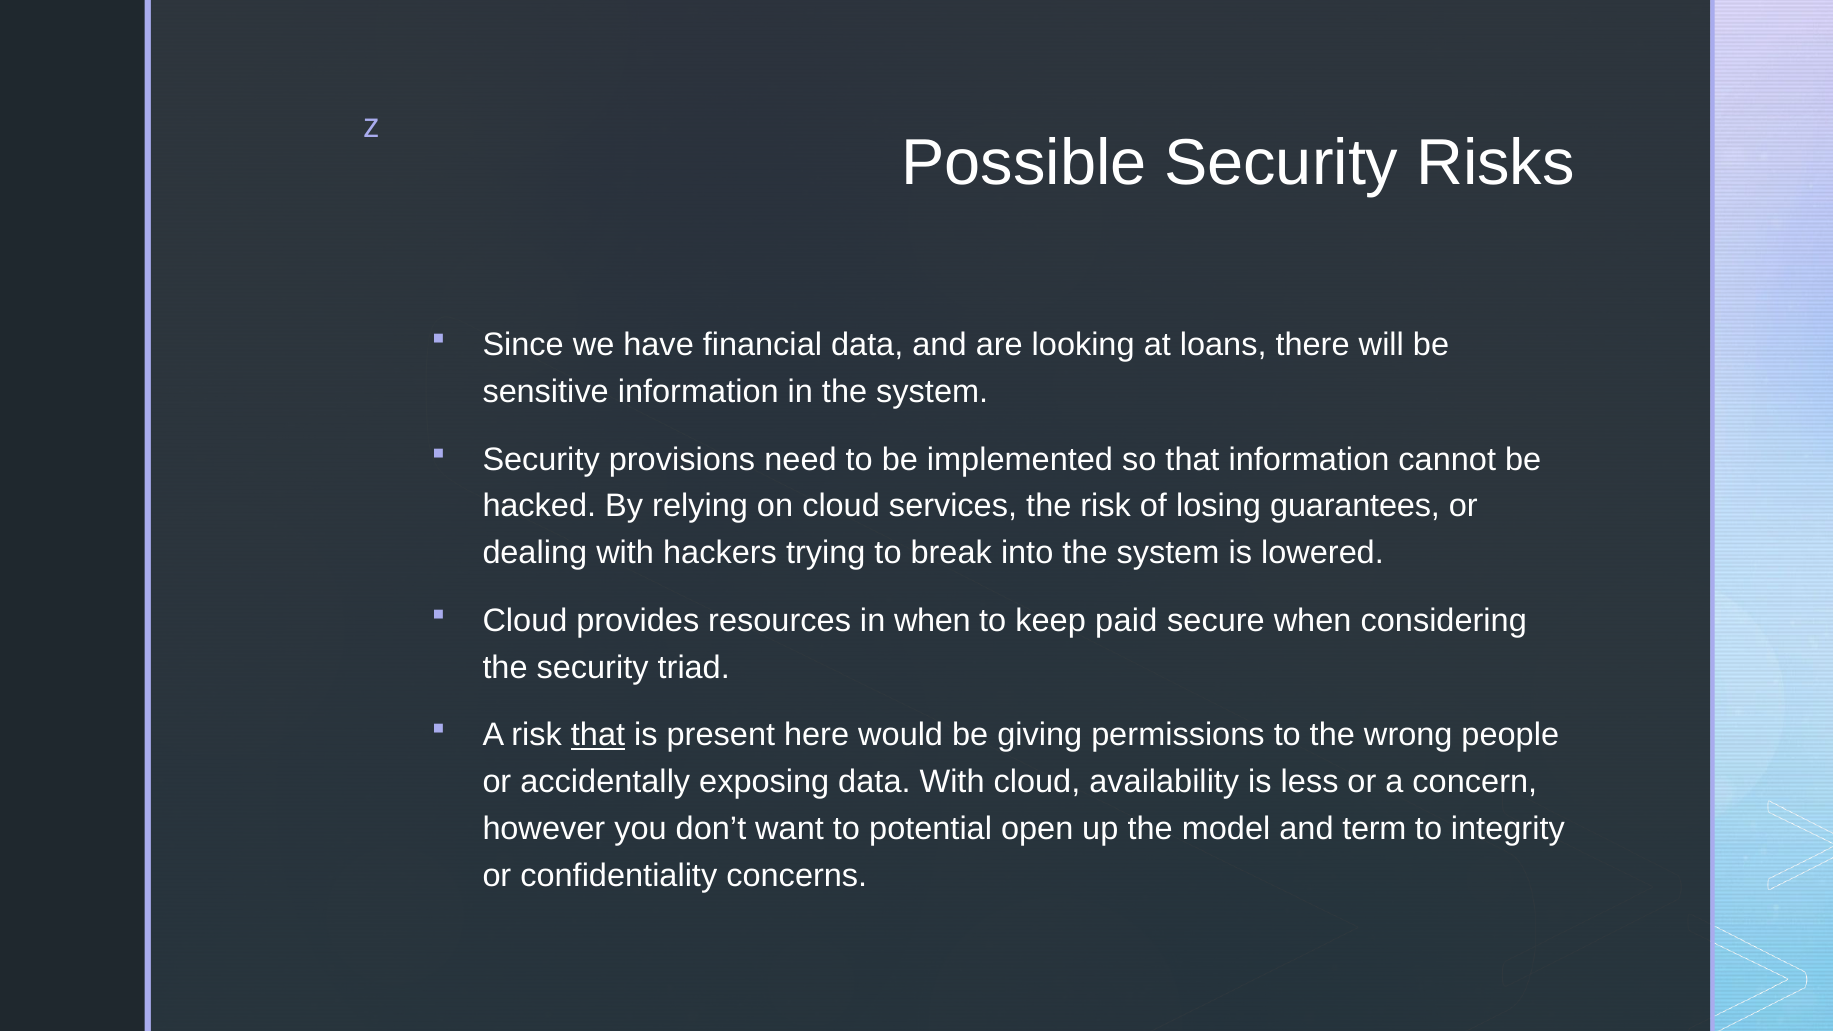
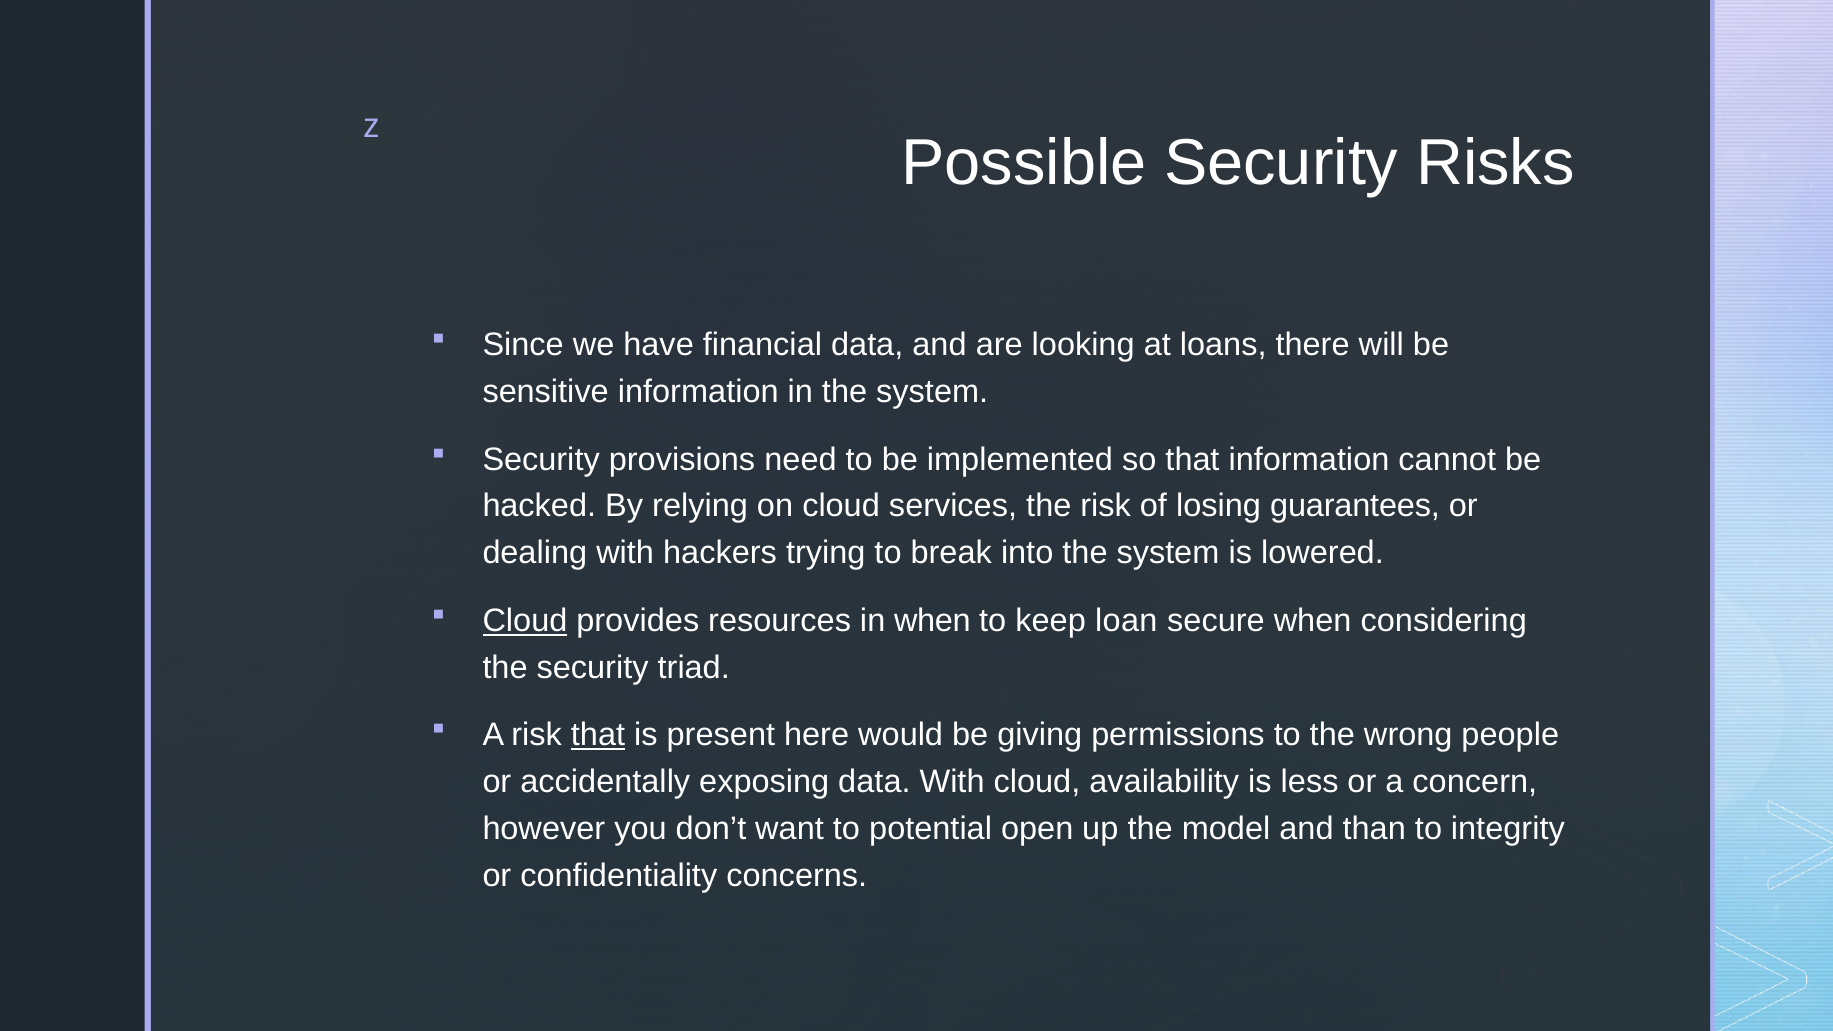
Cloud underline: none -> present (525, 621)
paid: paid -> loan (1126, 621)
term: term -> than (1374, 829)
